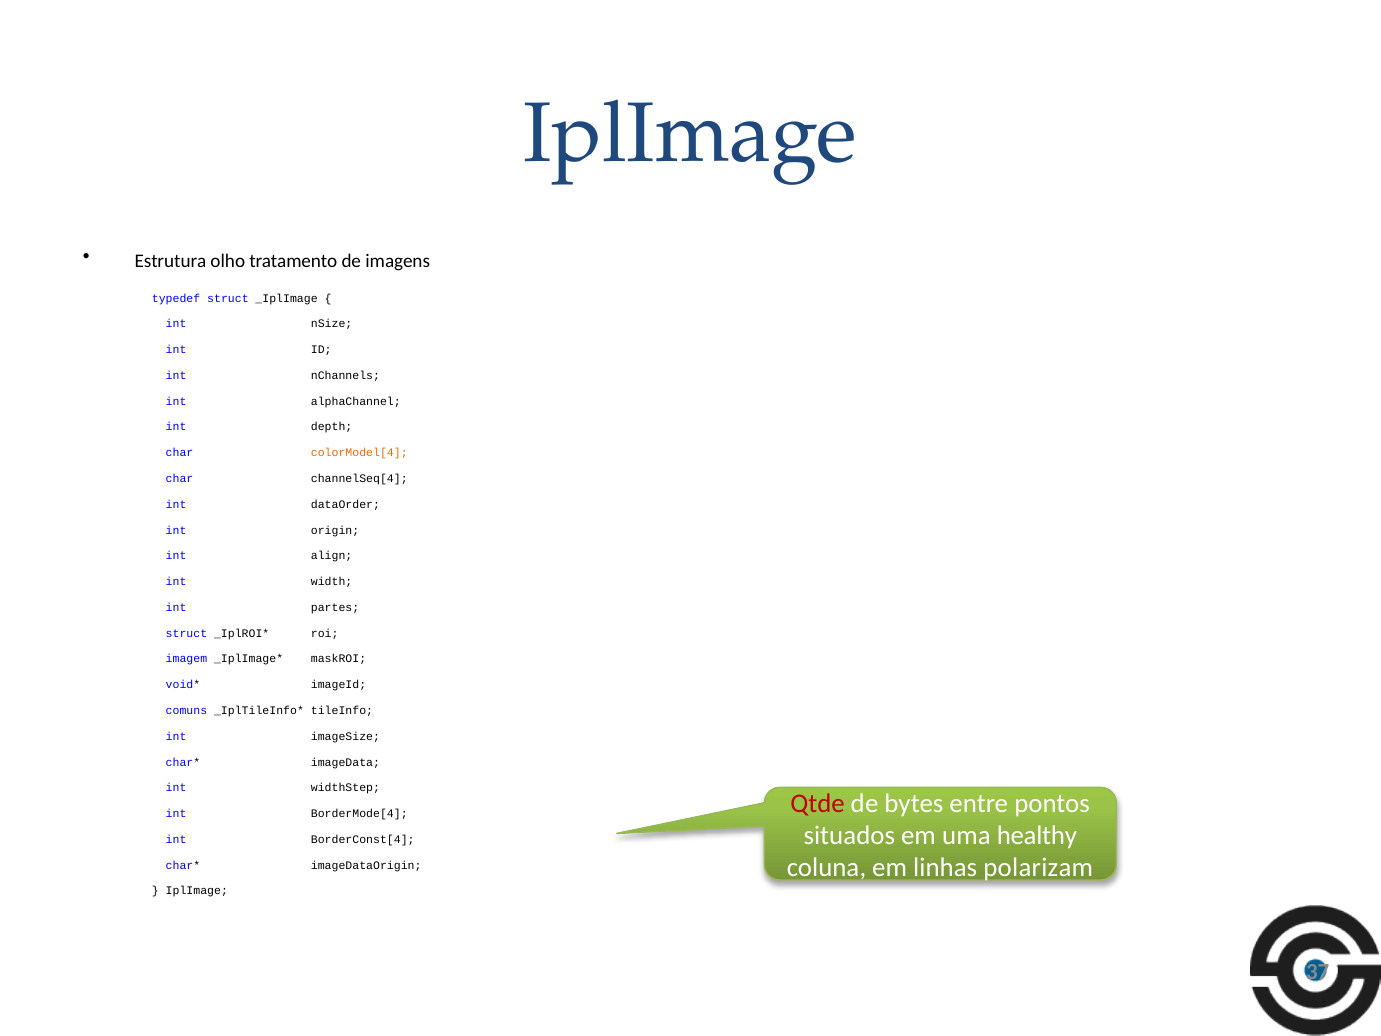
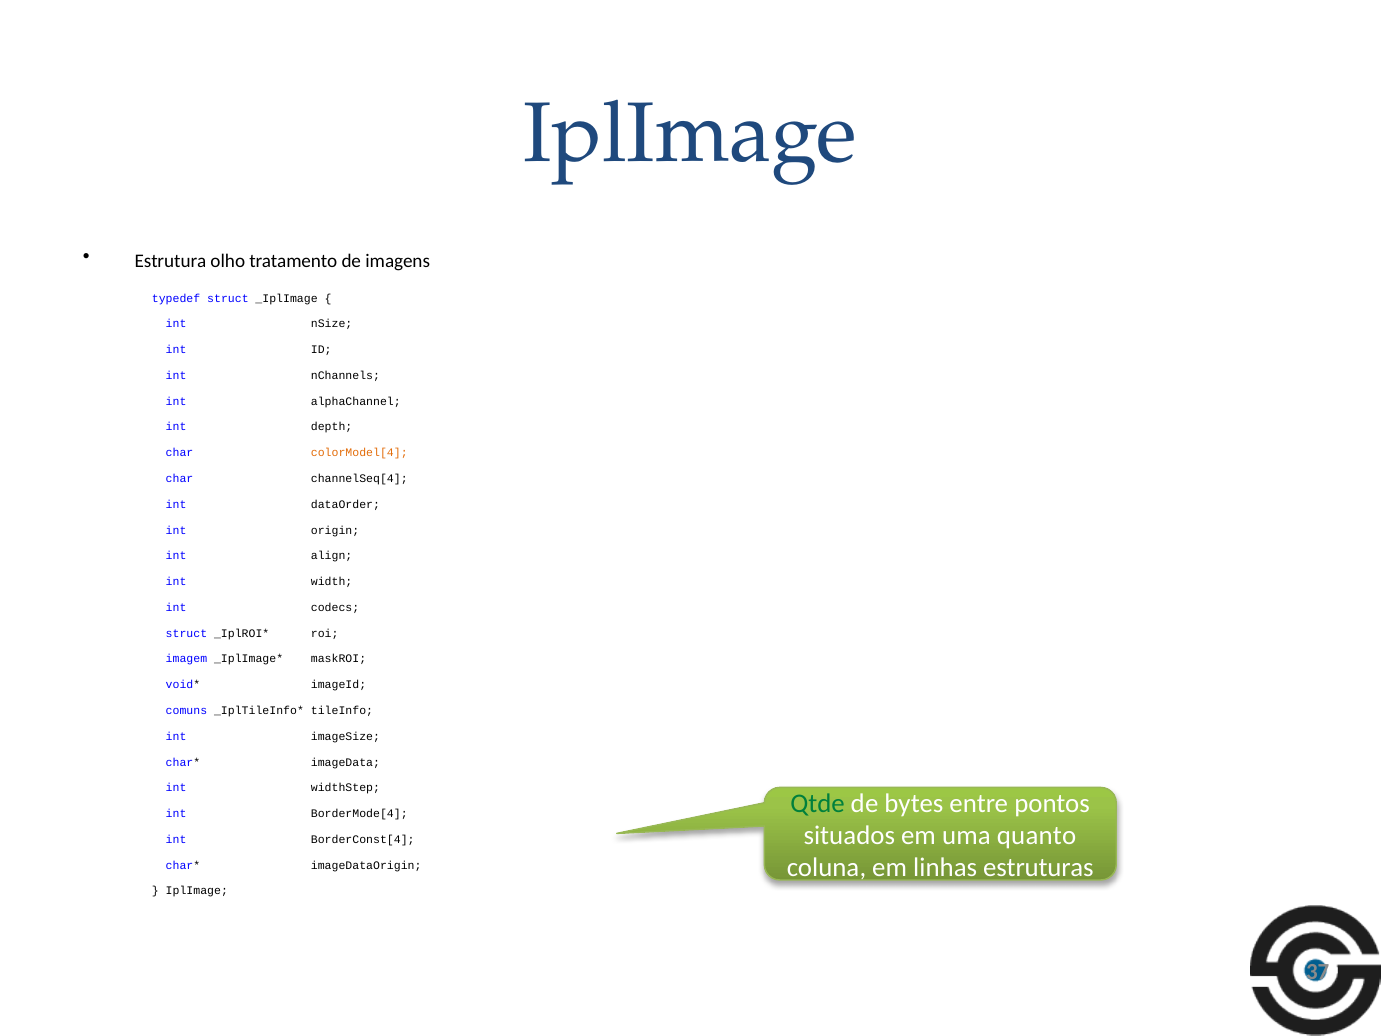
partes: partes -> codecs (335, 607)
Qtde colour: red -> green (818, 803)
healthy: healthy -> quanto (1037, 835)
polarizam: polarizam -> estruturas (1038, 868)
